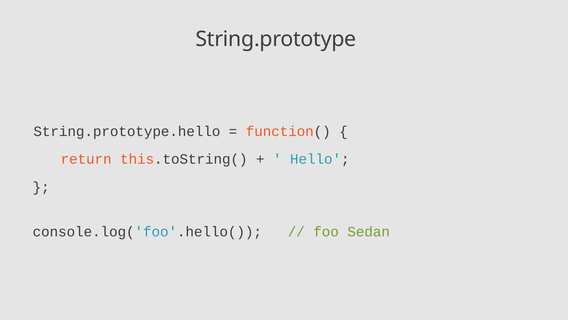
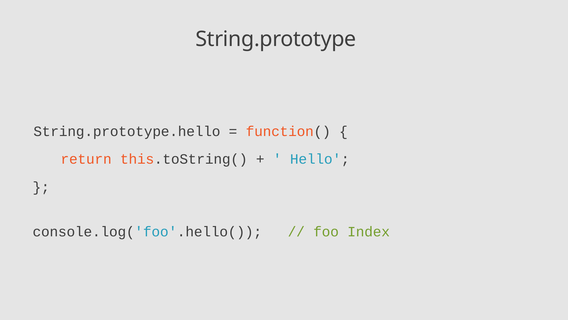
Sedan: Sedan -> Index (369, 231)
